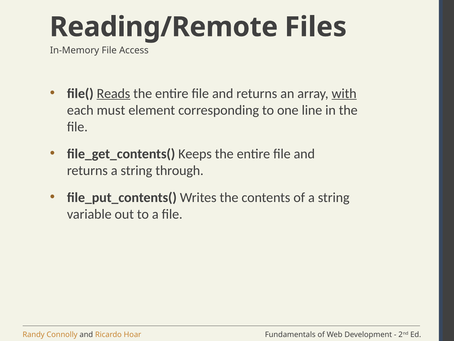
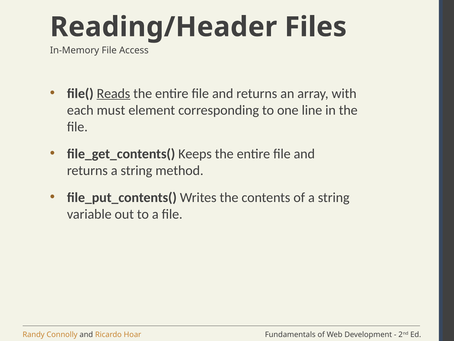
Reading/Remote: Reading/Remote -> Reading/Header (164, 27)
with underline: present -> none (344, 93)
through: through -> method (179, 170)
